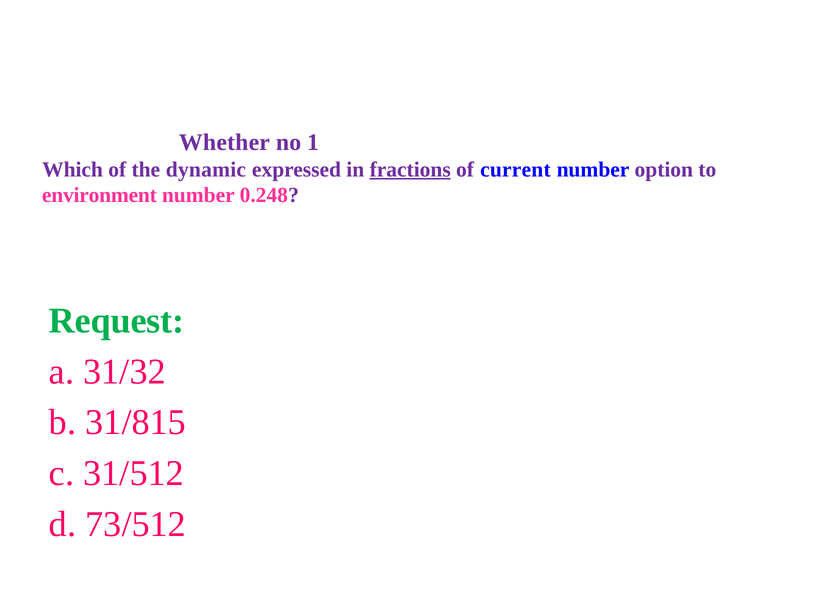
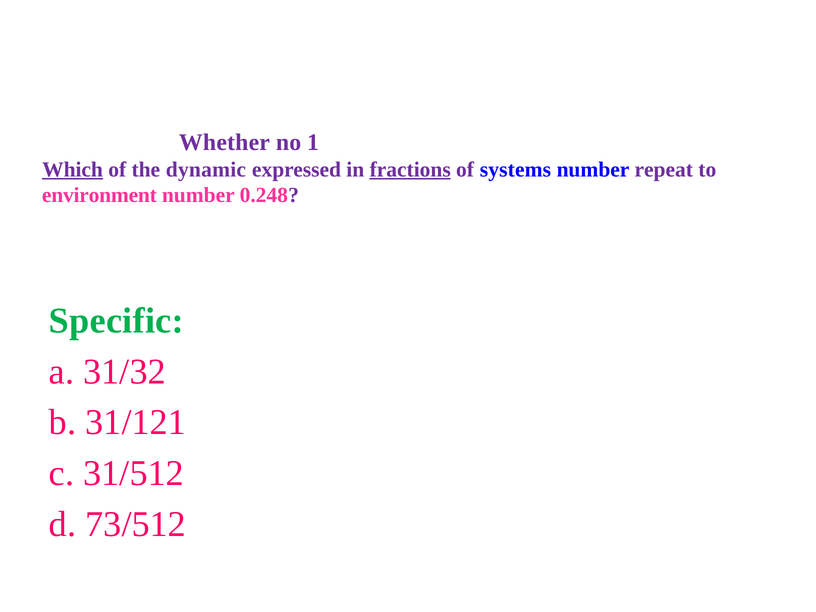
Which underline: none -> present (73, 169)
current: current -> systems (515, 169)
option: option -> repeat (664, 169)
Request: Request -> Specific (116, 321)
31/815: 31/815 -> 31/121 (136, 422)
